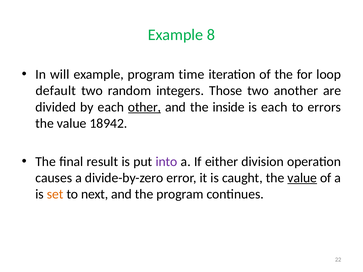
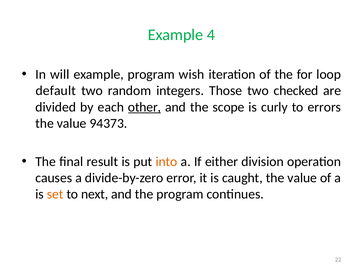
8: 8 -> 4 (211, 35)
time: time -> wish (192, 74)
another: another -> checked (296, 91)
inside: inside -> scope (229, 107)
is each: each -> curly (274, 107)
18942: 18942 -> 94373 (108, 124)
into colour: purple -> orange (167, 162)
value underline: present -> none (302, 178)
